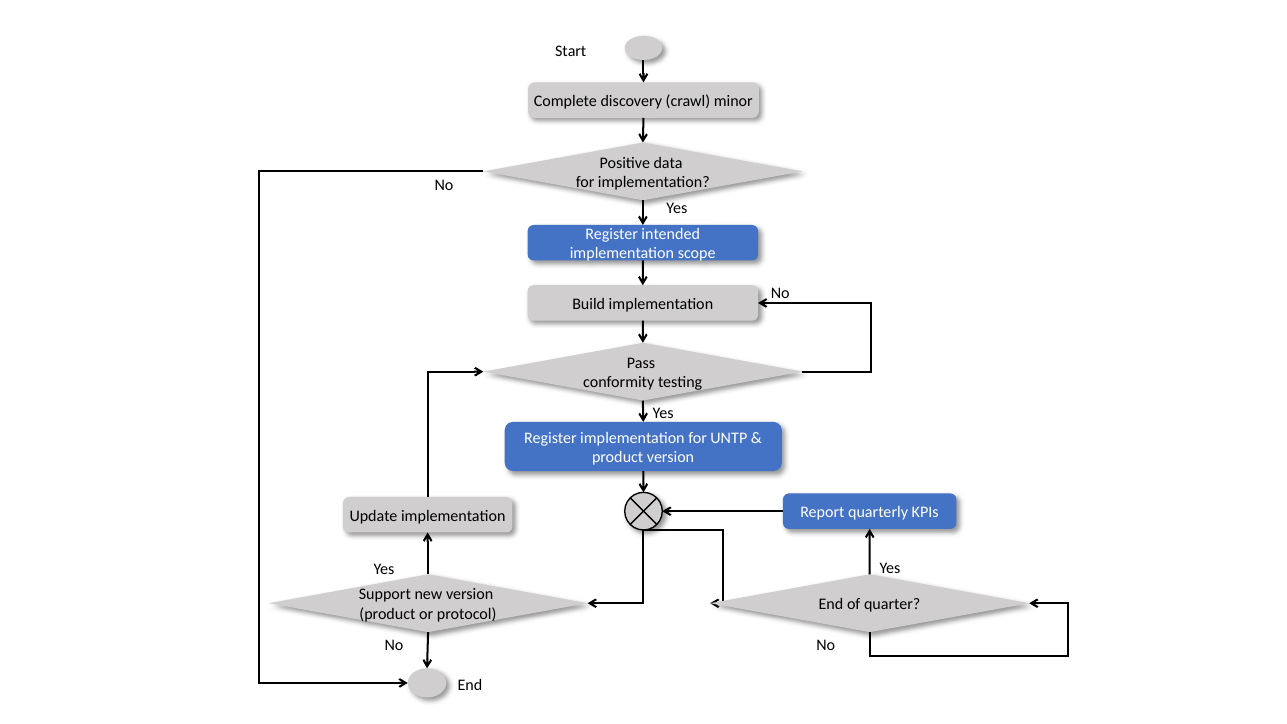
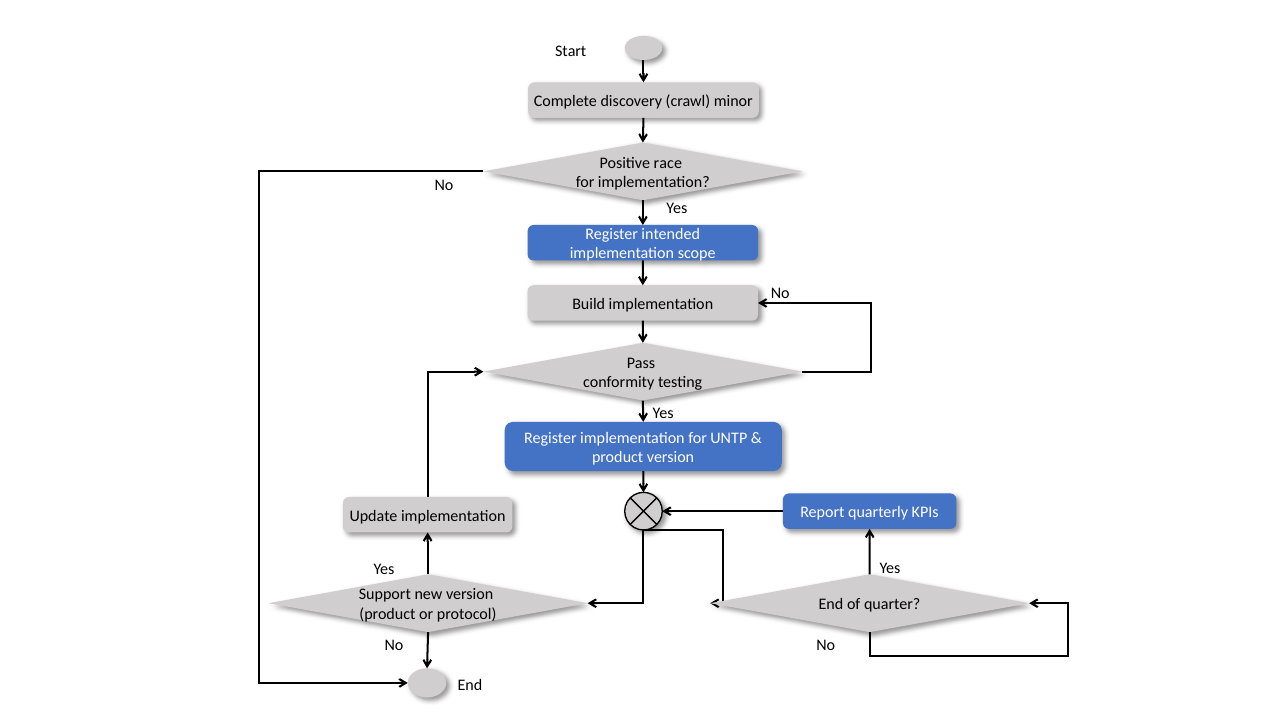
data: data -> race (668, 163)
